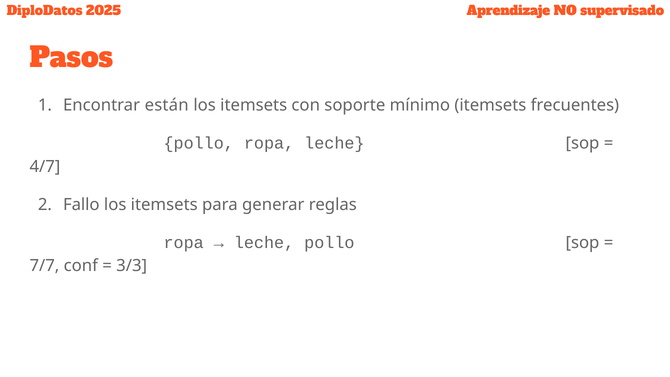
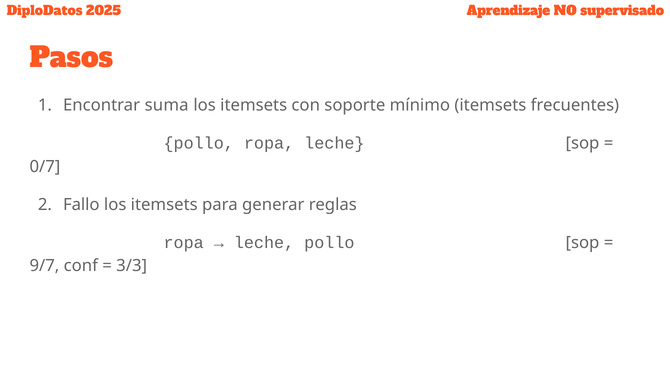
están: están -> suma (167, 105)
4/7: 4/7 -> 0/7 (45, 166)
7/7: 7/7 -> 9/7 (44, 266)
